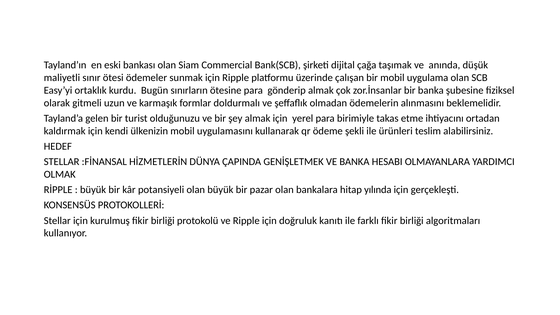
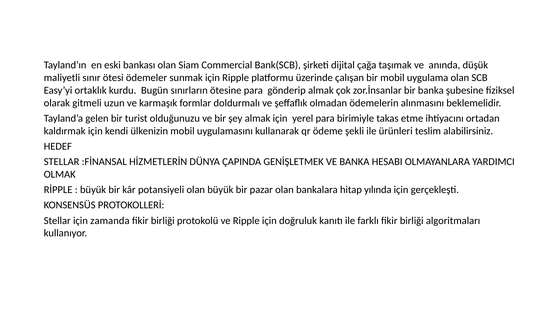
kurulmuş: kurulmuş -> zamanda (110, 221)
